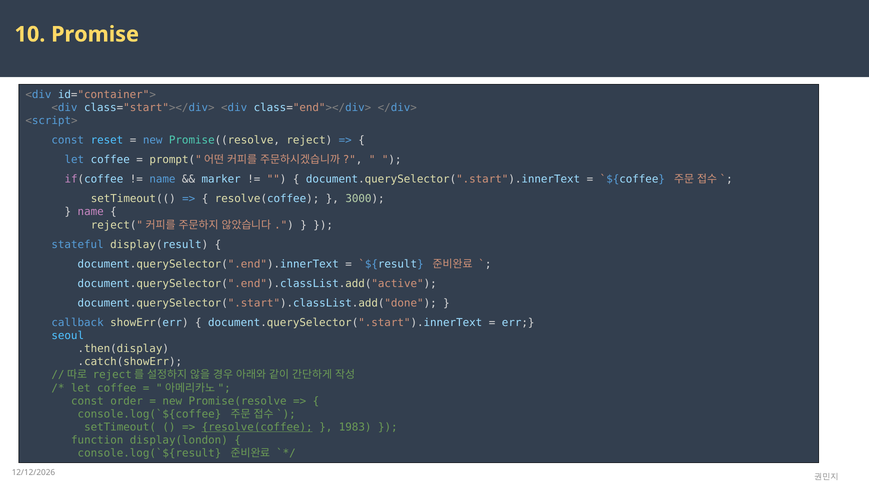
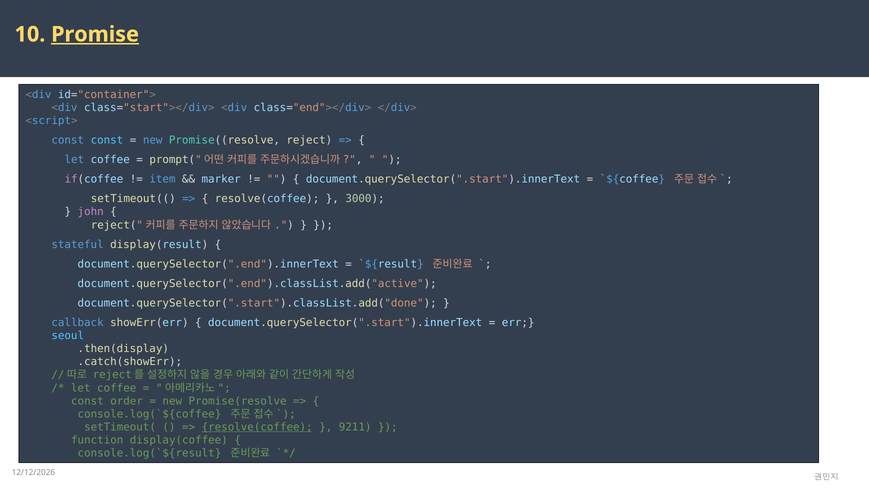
Promise underline: none -> present (95, 34)
const reset: reset -> const (107, 140)
name: name -> item (162, 179)
name: name -> john (91, 212)
1983: 1983 -> 9211 (355, 427)
display(london: display(london -> display(coffee (179, 440)
